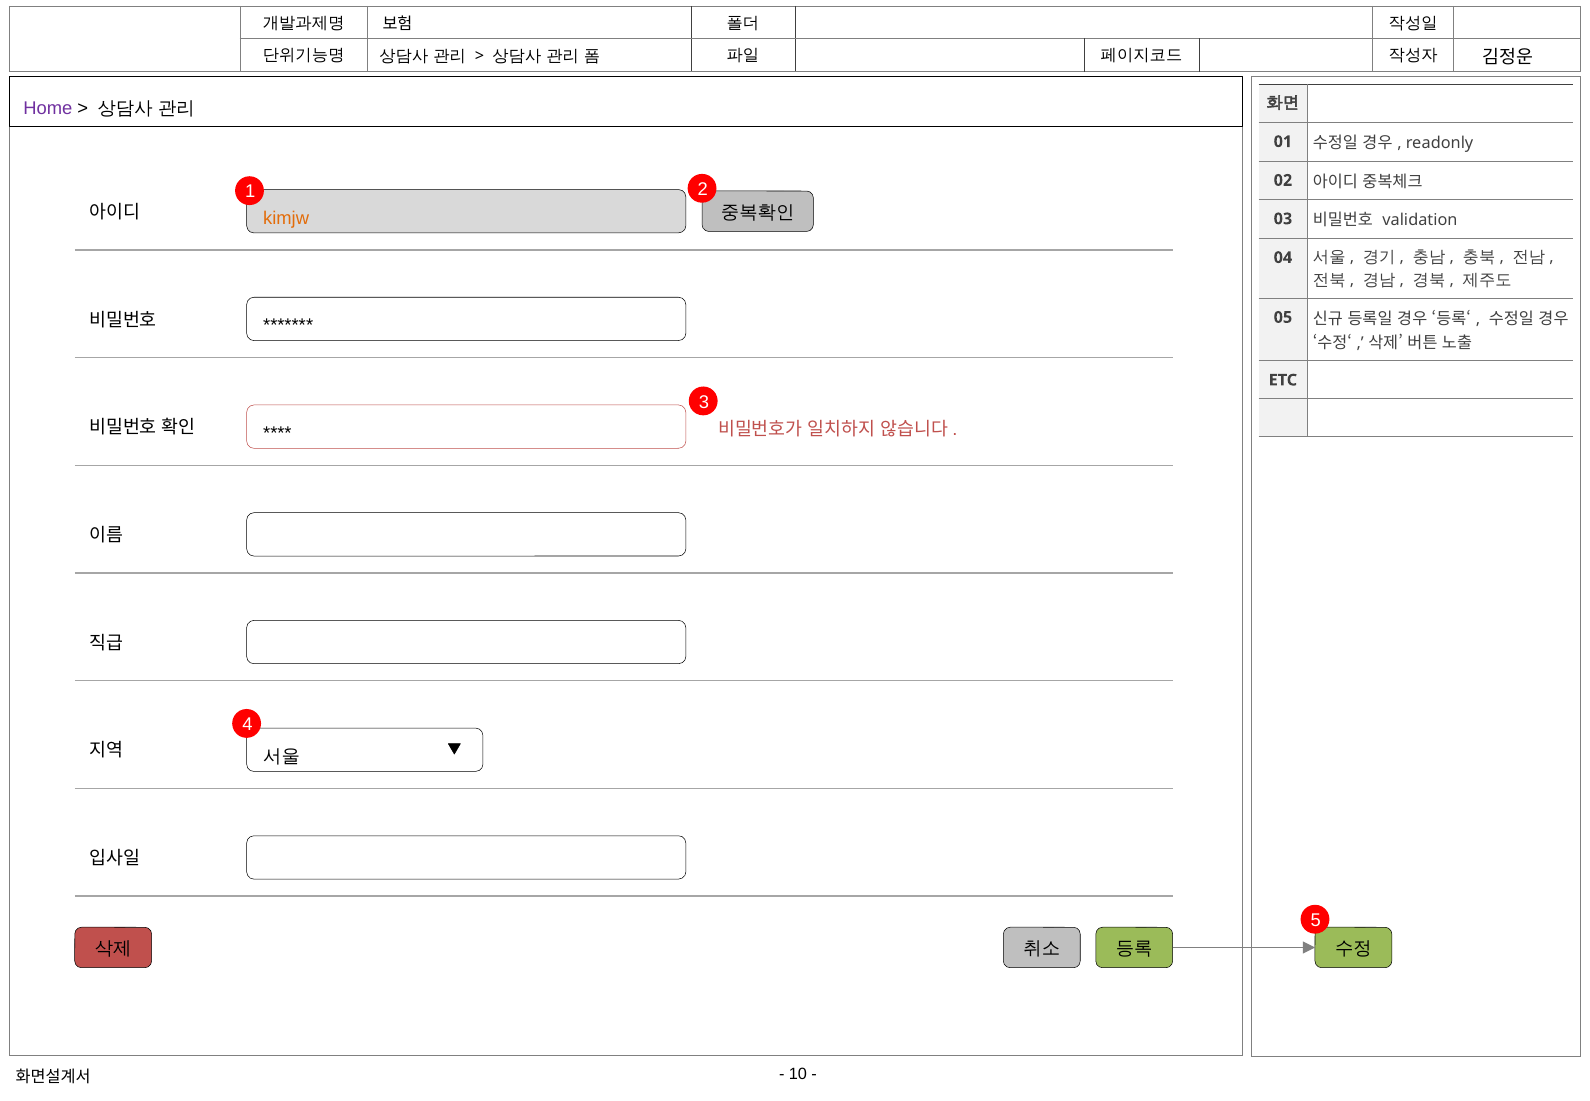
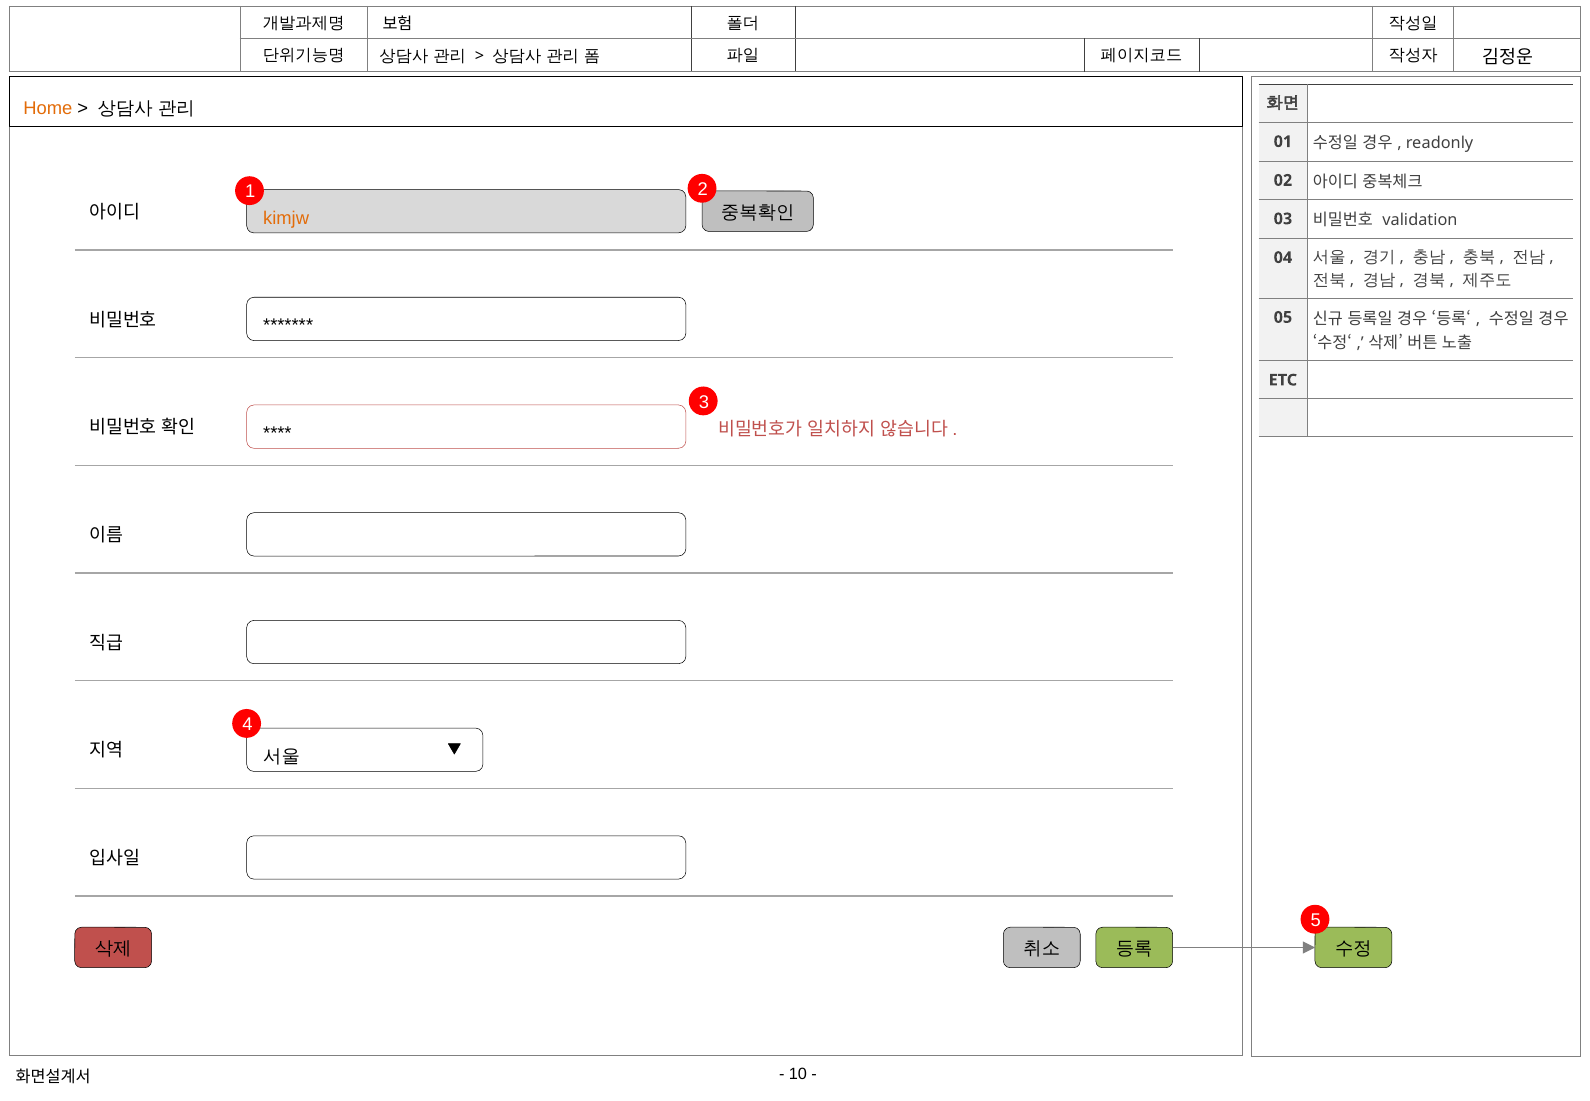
Home colour: purple -> orange (48, 108)
